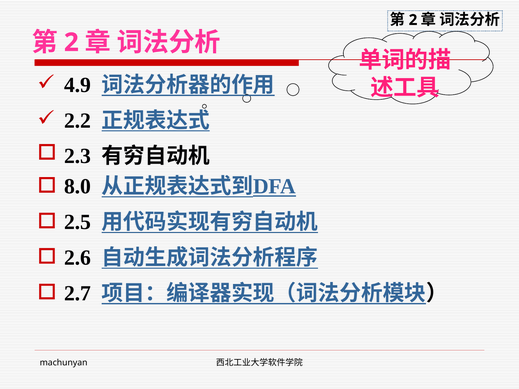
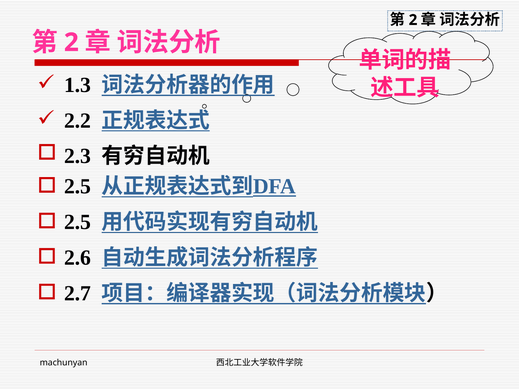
4.9: 4.9 -> 1.3 (78, 85)
8.0: 8.0 -> 2.5 (78, 187)
